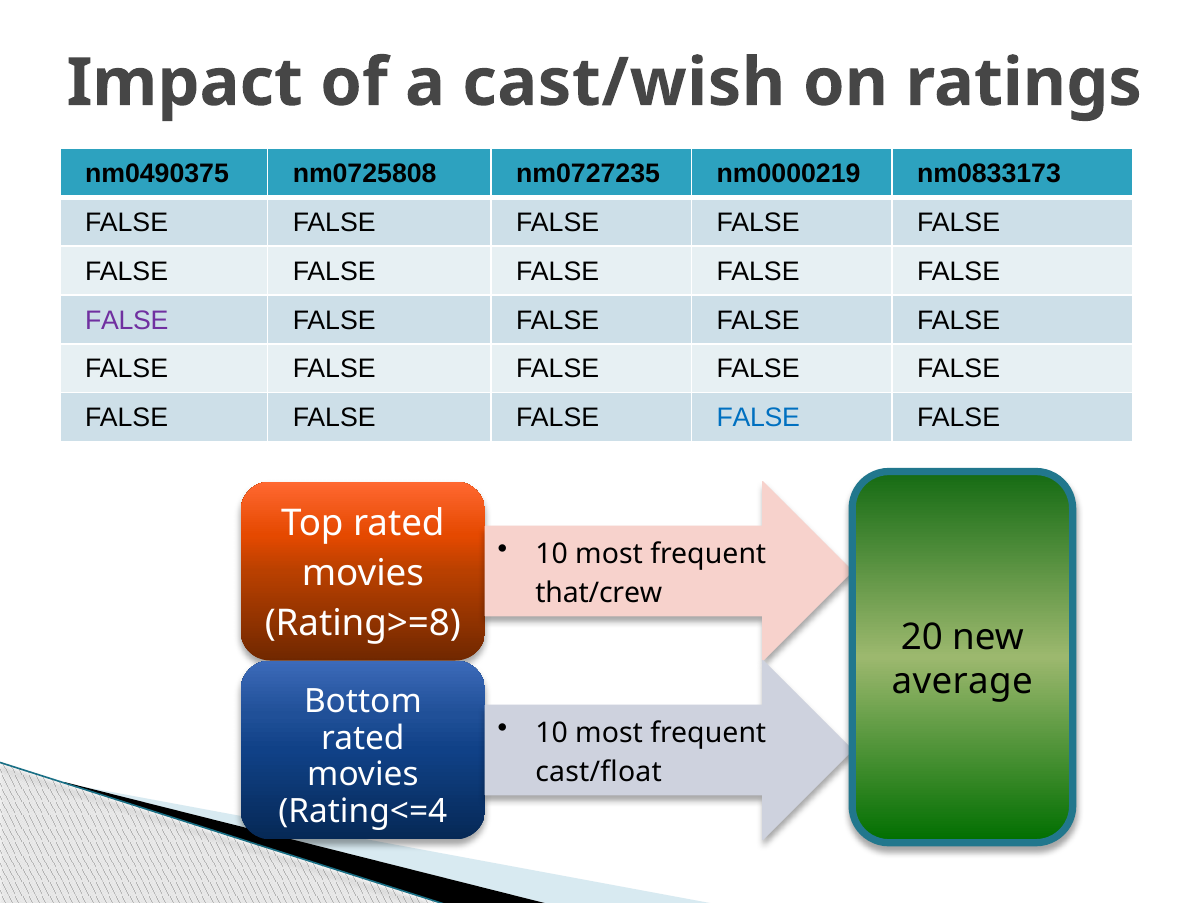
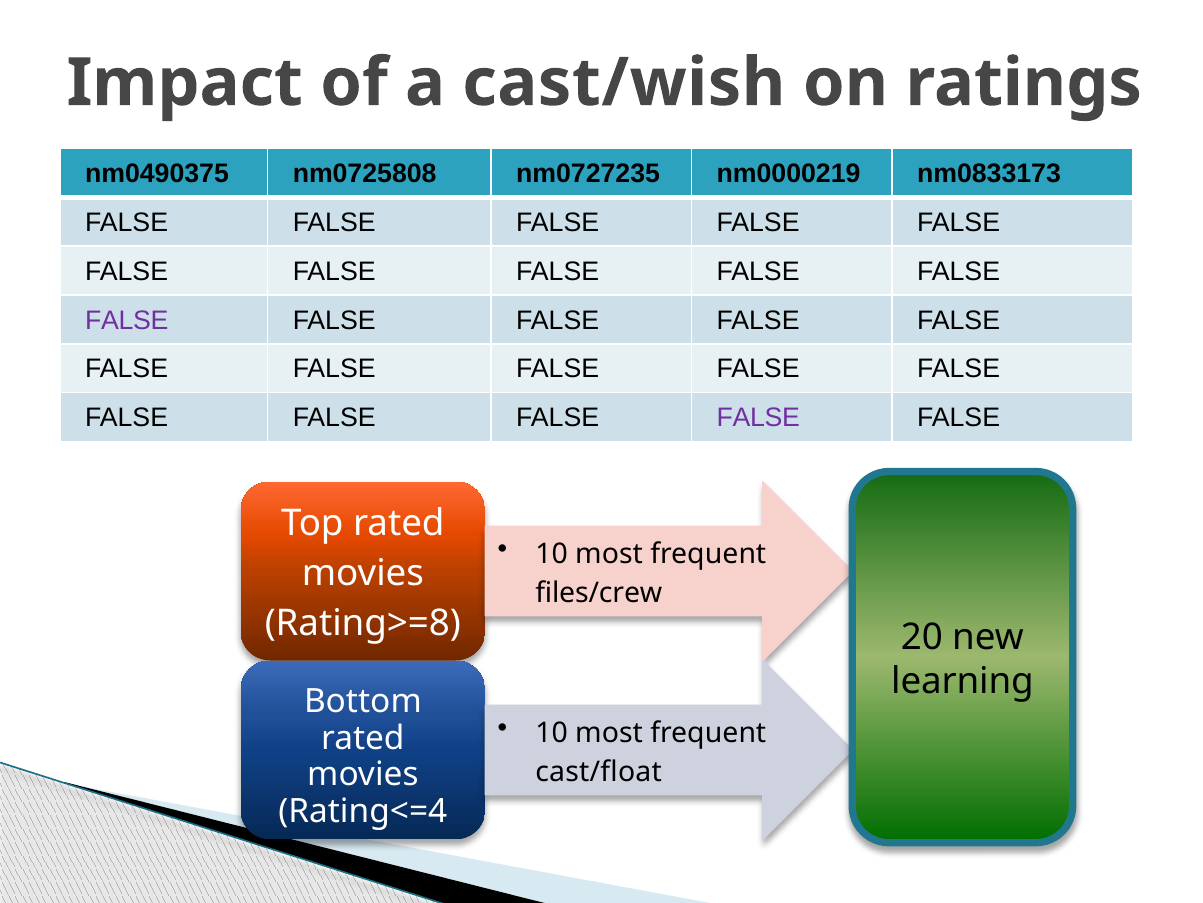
FALSE colour: blue -> purple (758, 417)
that/crew: that/crew -> files/crew (599, 592)
average: average -> learning (962, 681)
